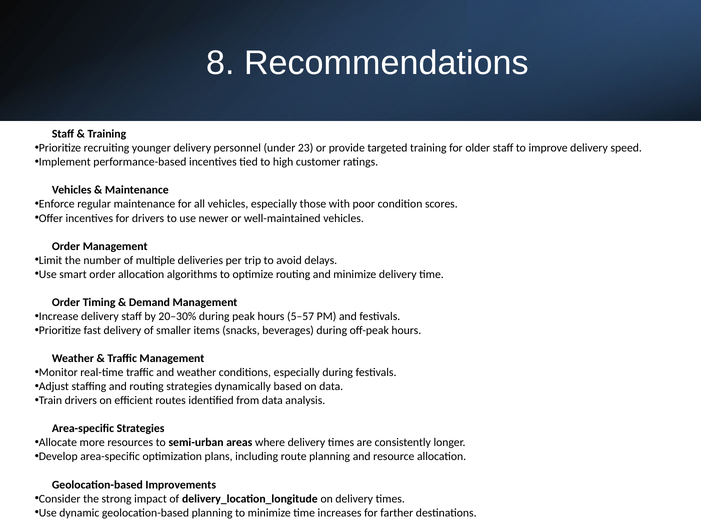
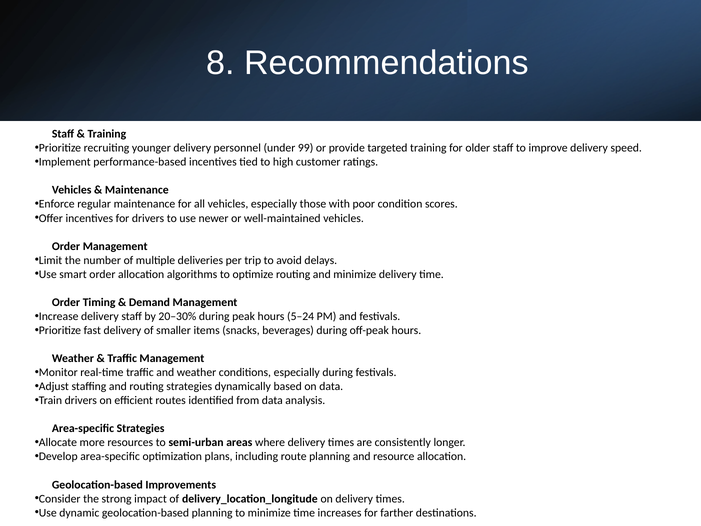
23: 23 -> 99 (306, 148)
5–57: 5–57 -> 5–24 (301, 316)
